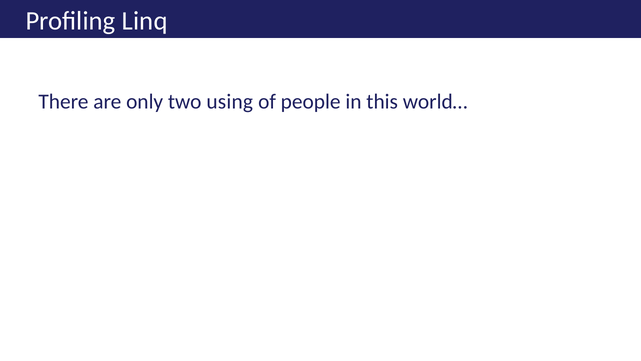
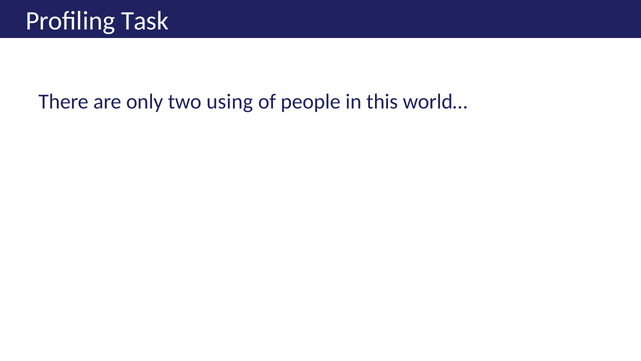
Linq: Linq -> Task (145, 21)
